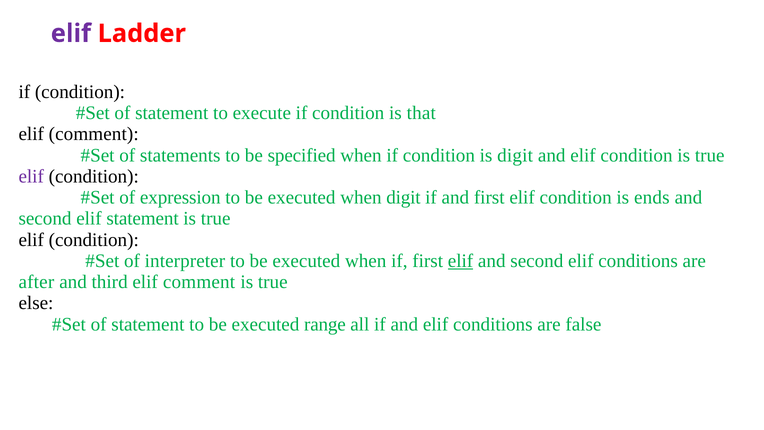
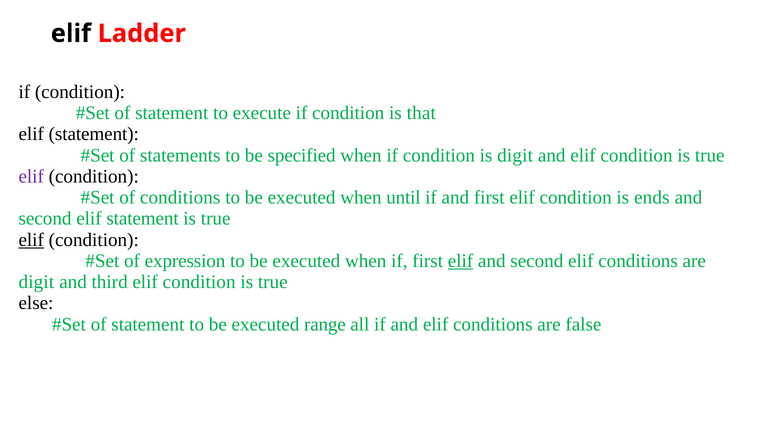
elif colour: purple -> black (71, 33)
comment: comment -> statement (94, 134)
of expression: expression -> conditions (180, 197)
when digit: digit -> until (403, 197)
elif underline: none -> present (31, 240)
interpreter: interpreter -> expression (185, 261)
after: after -> digit (36, 282)
third elif comment: comment -> condition (199, 282)
